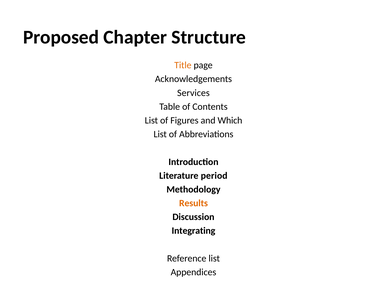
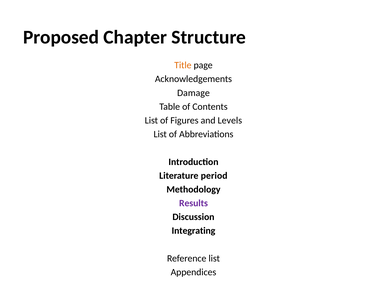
Services: Services -> Damage (193, 93)
Which: Which -> Levels (230, 120)
Results colour: orange -> purple (193, 203)
